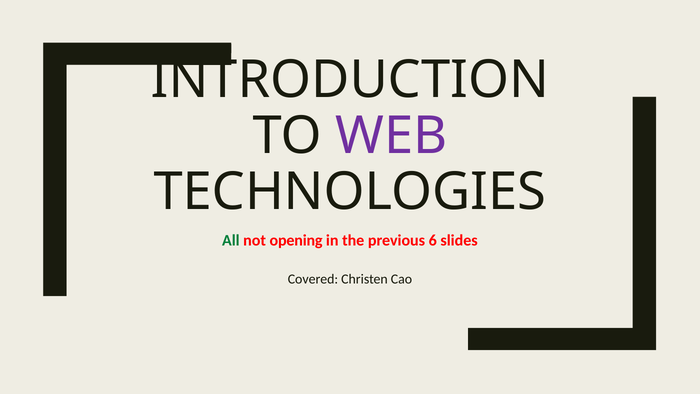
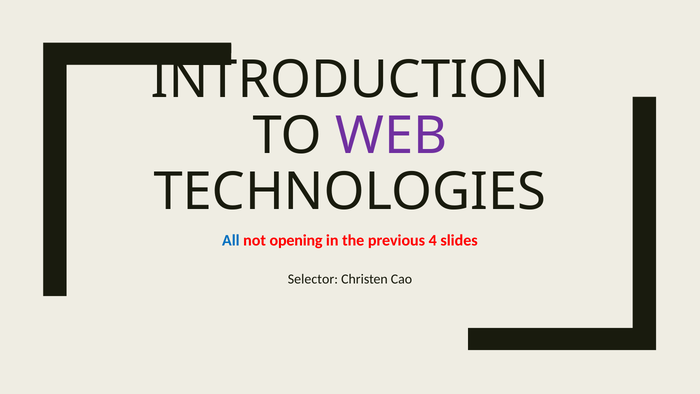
All colour: green -> blue (231, 241)
6: 6 -> 4 (433, 241)
Covered: Covered -> Selector (313, 279)
